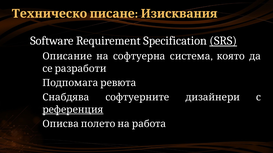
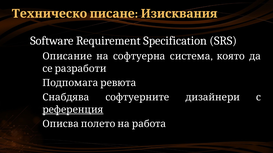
SRS underline: present -> none (223, 41)
